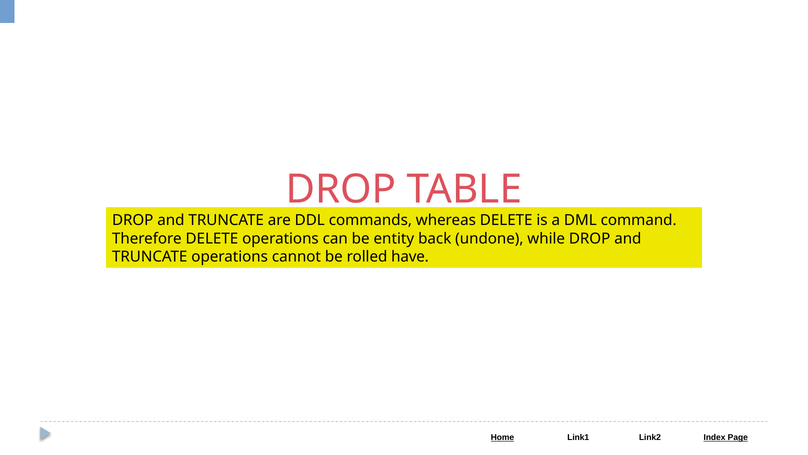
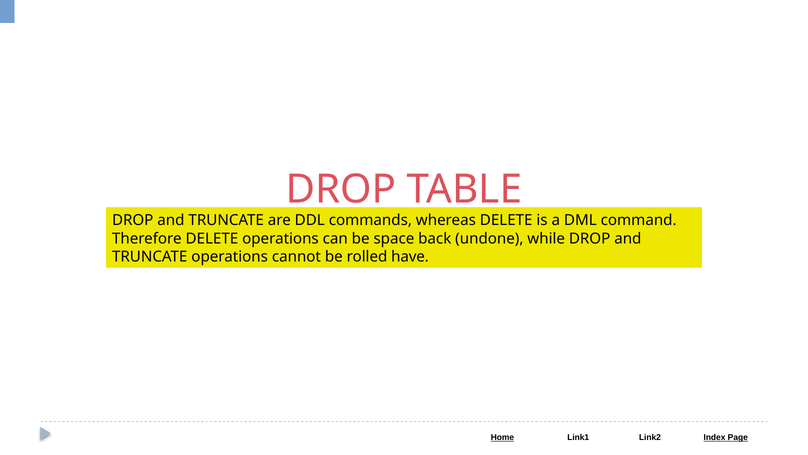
entity: entity -> space (394, 238)
